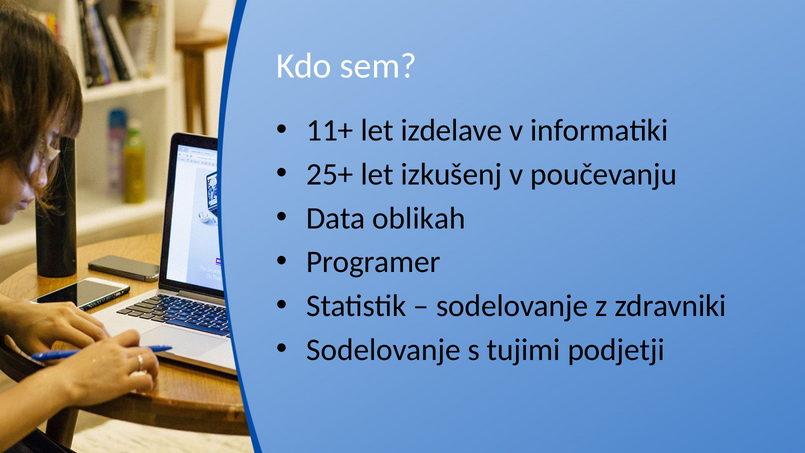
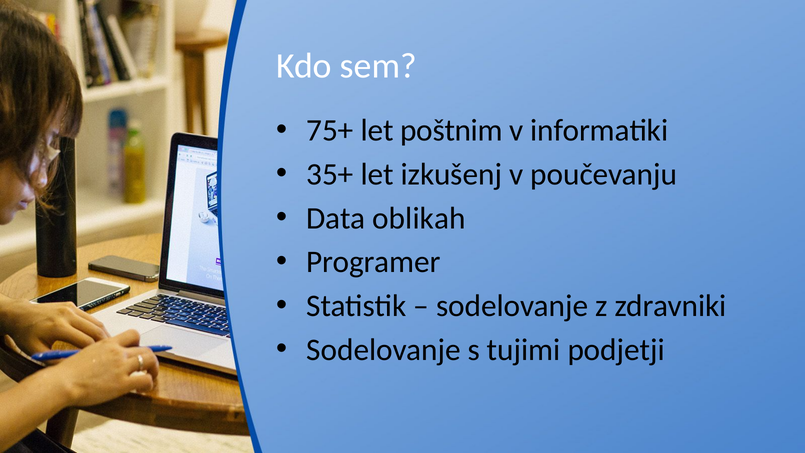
11+: 11+ -> 75+ (330, 130)
izdelave: izdelave -> poštnim (452, 130)
25+: 25+ -> 35+ (330, 174)
